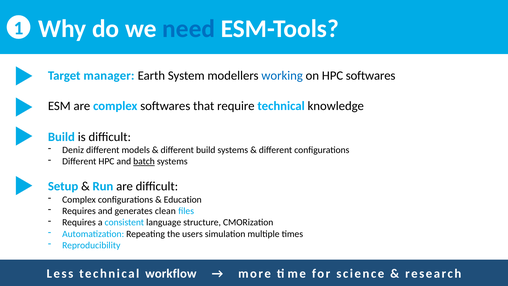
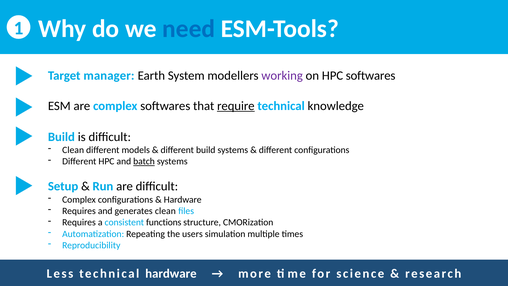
working colour: blue -> purple (282, 75)
require underline: none -> present (236, 106)
Deniz: Deniz -> Clean (73, 150)
Education: Education -> Hardware (183, 199)
language: language -> functions (164, 222)
technical workflow: workflow -> hardware (171, 273)
